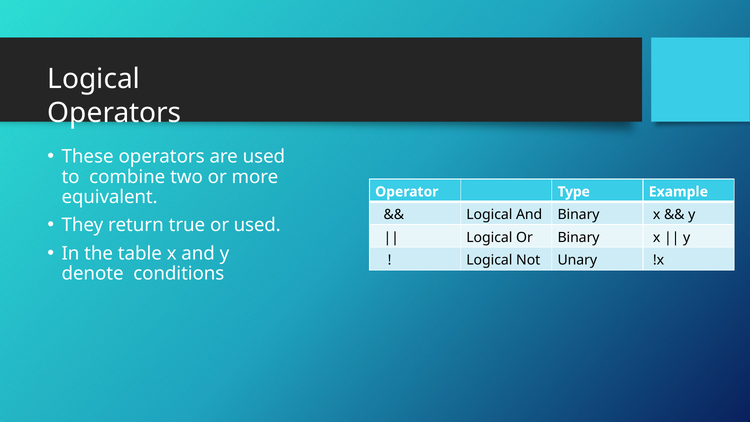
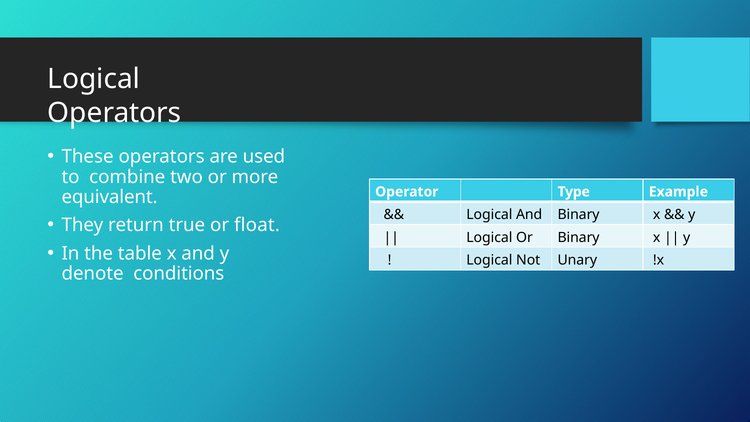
or used: used -> float (257, 225)
